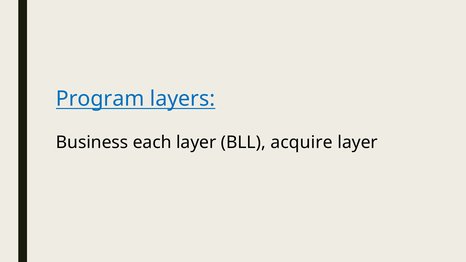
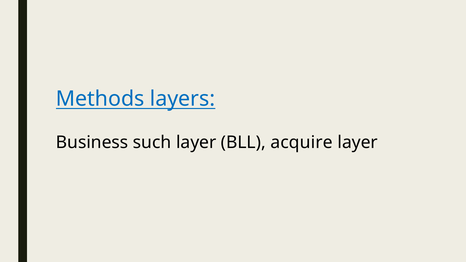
Program: Program -> Methods (100, 99)
each: each -> such (152, 142)
